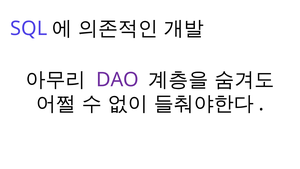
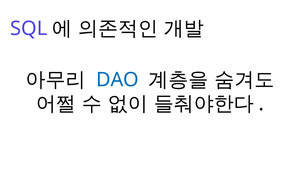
DAO colour: purple -> blue (118, 80)
